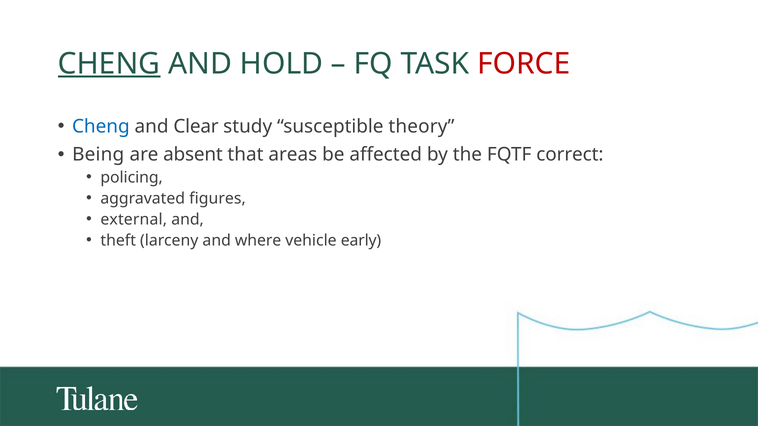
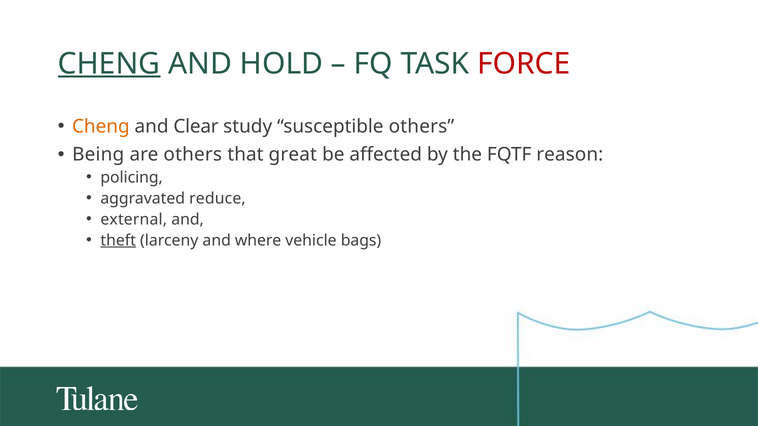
Cheng colour: blue -> orange (101, 126)
susceptible theory: theory -> others (421, 126)
are absent: absent -> others (193, 155)
areas: areas -> great (293, 155)
correct: correct -> reason (570, 155)
figures: figures -> reduce (217, 199)
theft underline: none -> present (118, 241)
early: early -> bags (361, 241)
